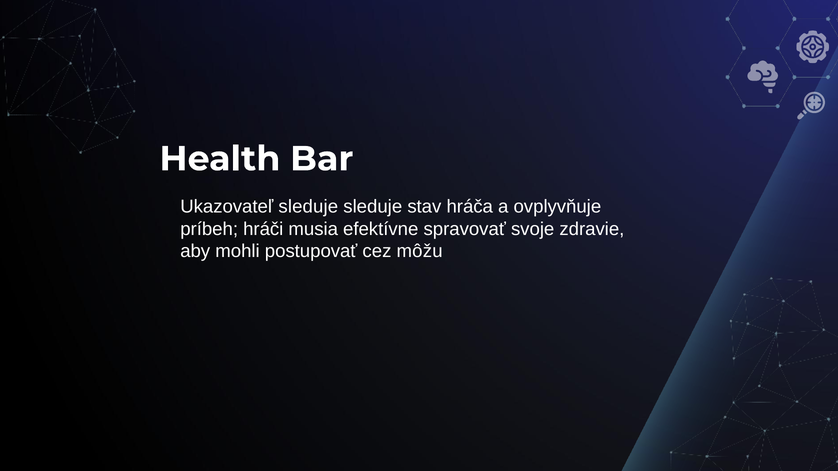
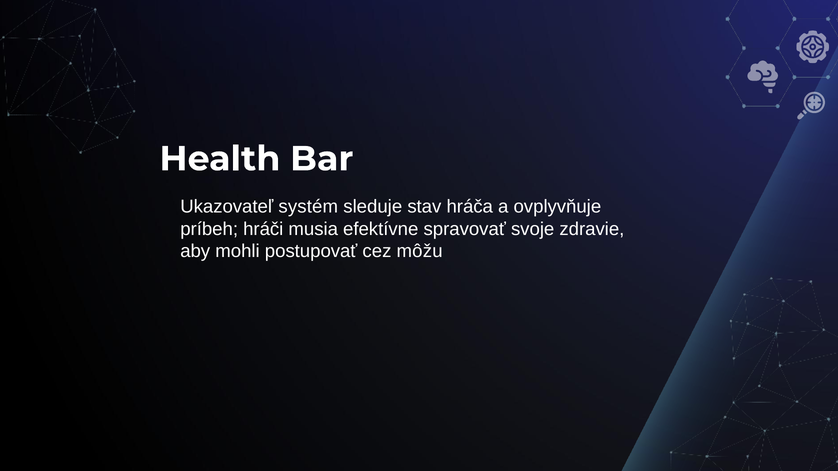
Ukazovateľ sleduje: sleduje -> systém (308, 207)
